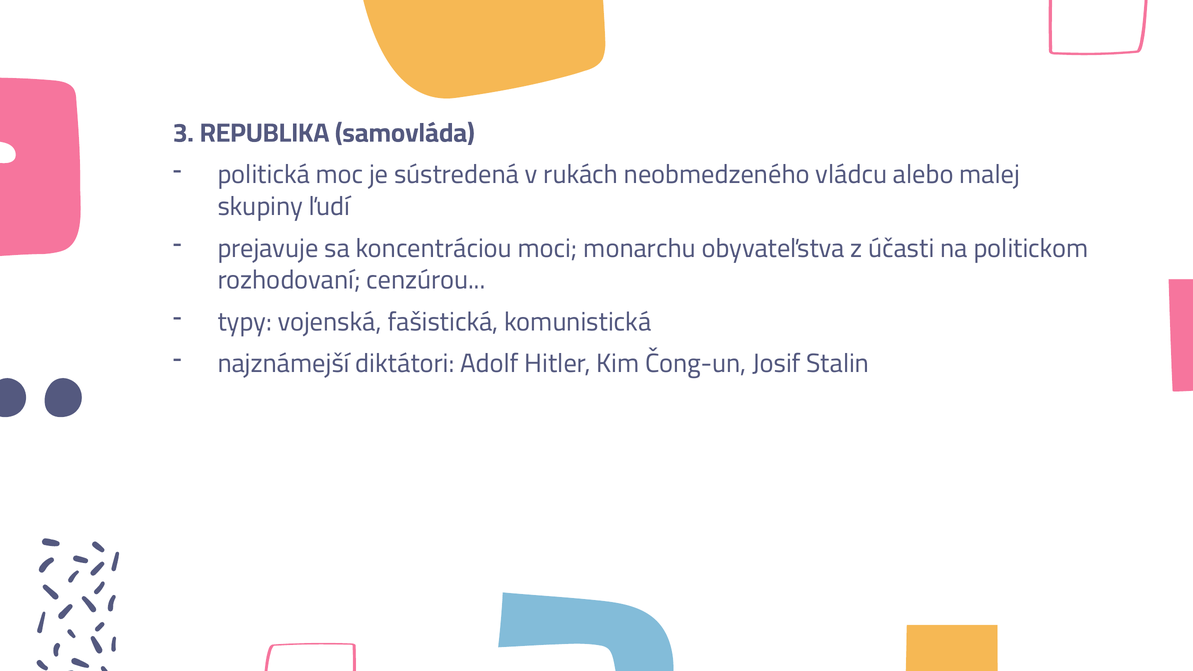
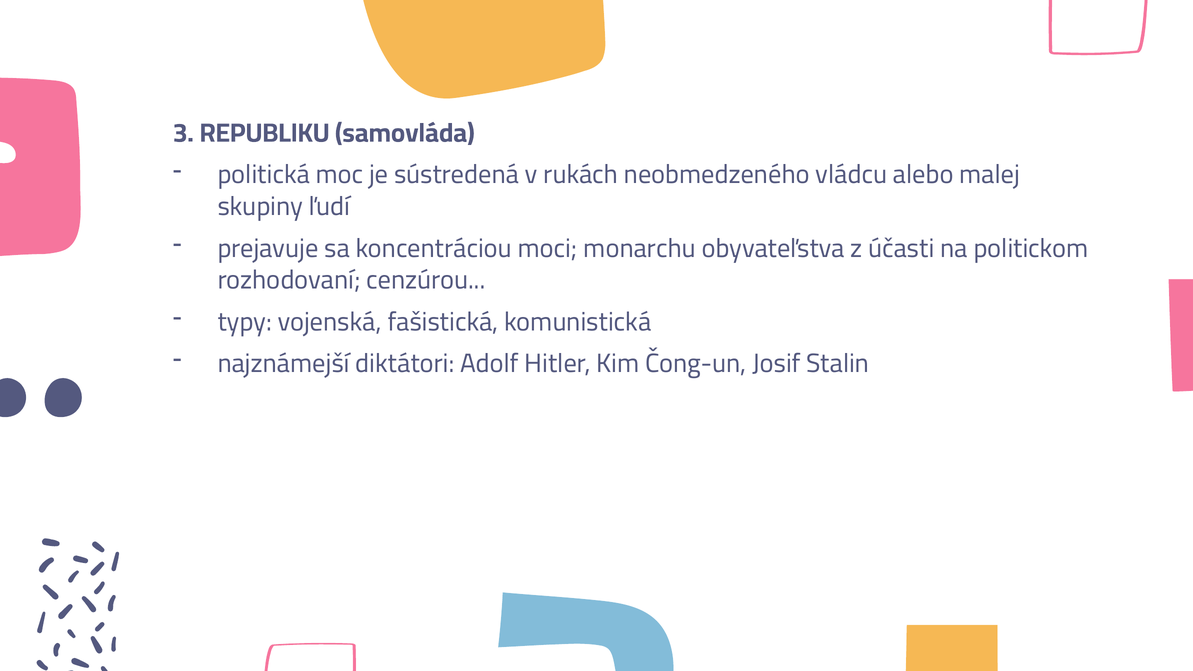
REPUBLIKA: REPUBLIKA -> REPUBLIKU (265, 133)
